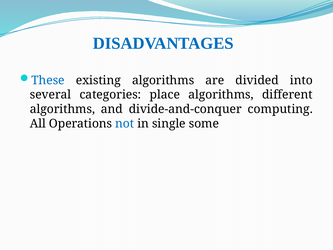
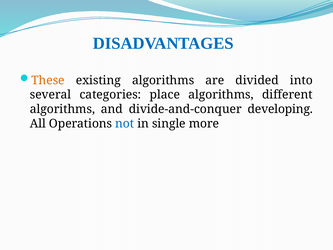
These colour: blue -> orange (48, 80)
computing: computing -> developing (280, 109)
some: some -> more (204, 124)
